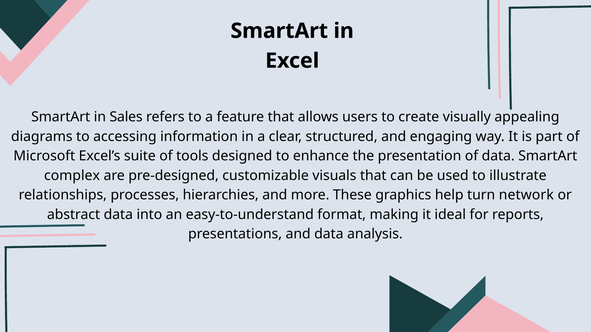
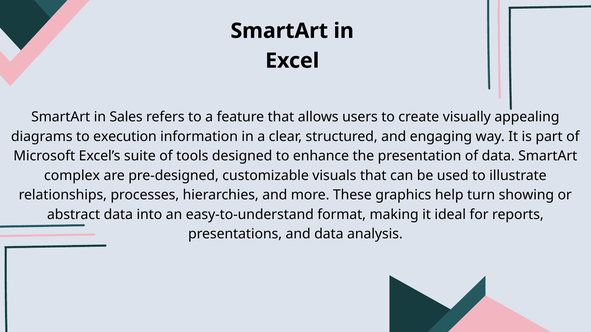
accessing: accessing -> execution (125, 137)
network: network -> showing (526, 195)
